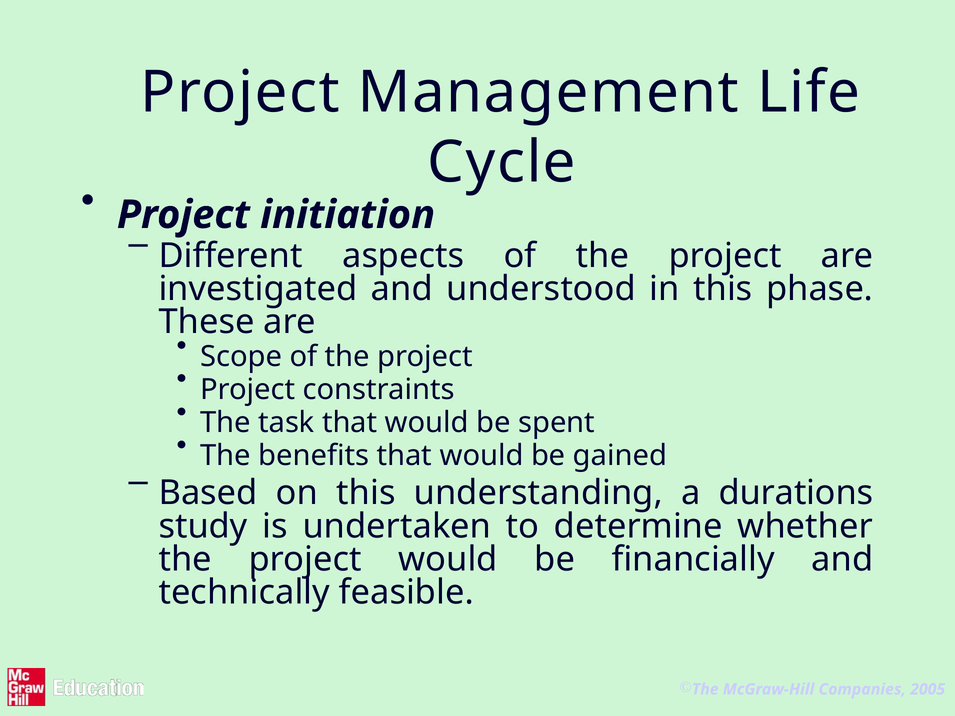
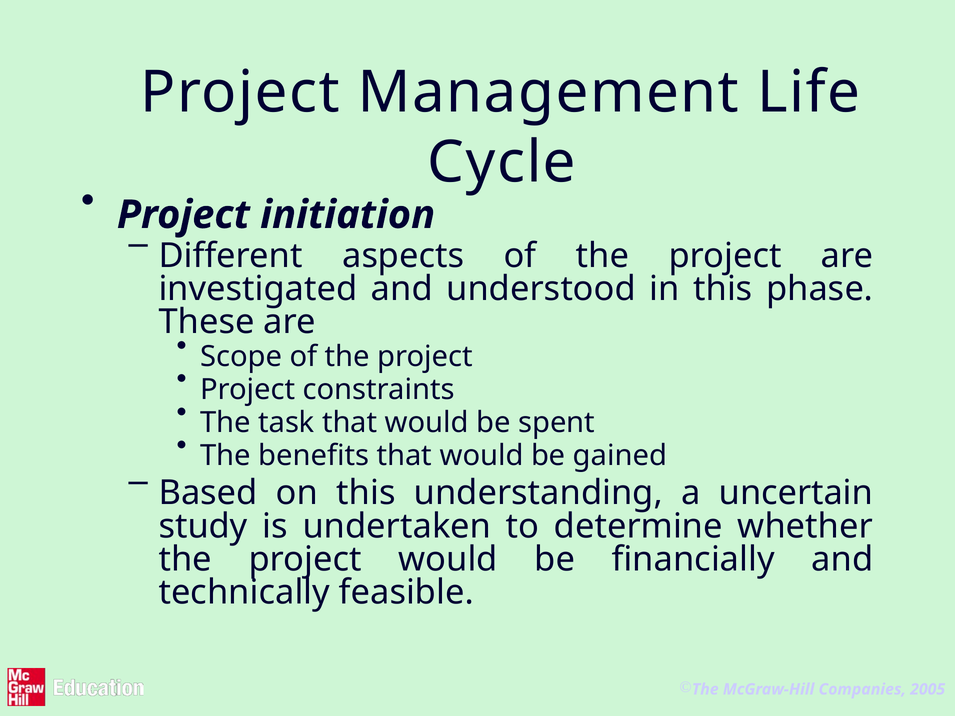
durations: durations -> uncertain (796, 493)
